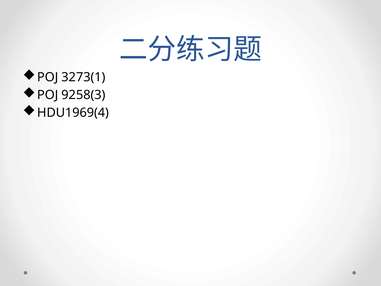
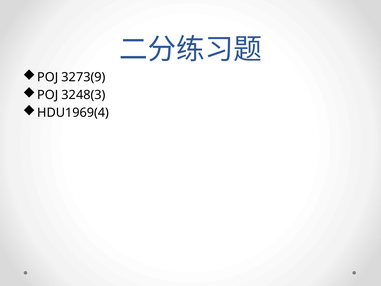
3273(1: 3273(1 -> 3273(9 (83, 77)
9258(3: 9258(3 -> 3248(3 (83, 95)
